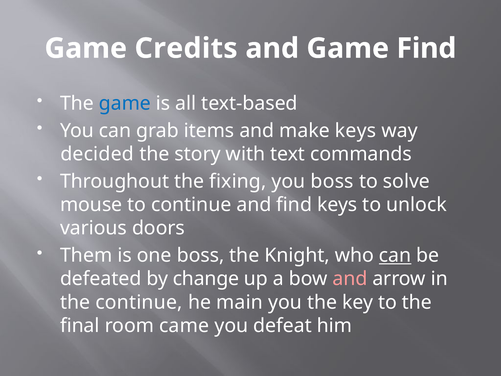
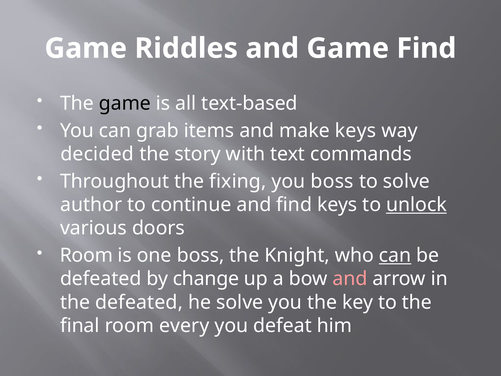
Credits: Credits -> Riddles (186, 48)
game colour: blue -> black (125, 103)
mouse: mouse -> author (91, 205)
unlock underline: none -> present (416, 205)
Them: Them -> Room (86, 255)
the continue: continue -> defeated (139, 302)
he main: main -> solve (240, 302)
came: came -> every (184, 325)
